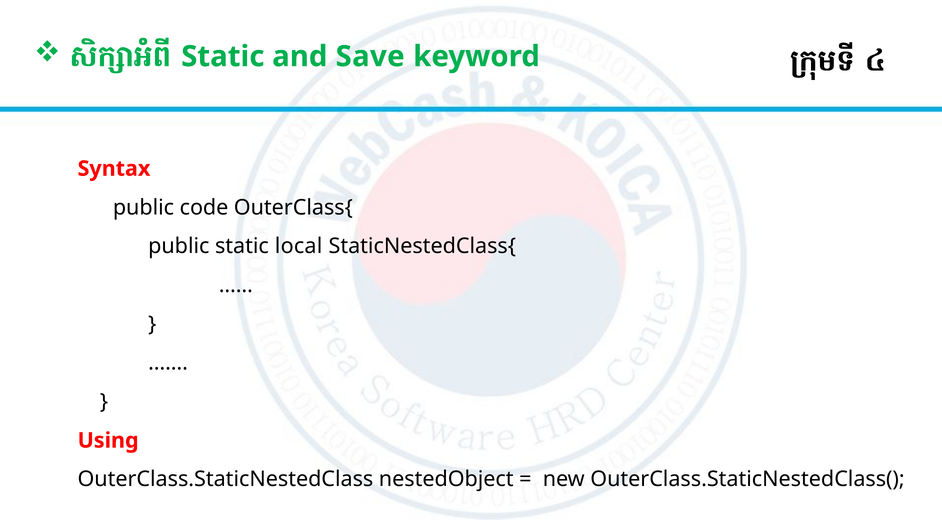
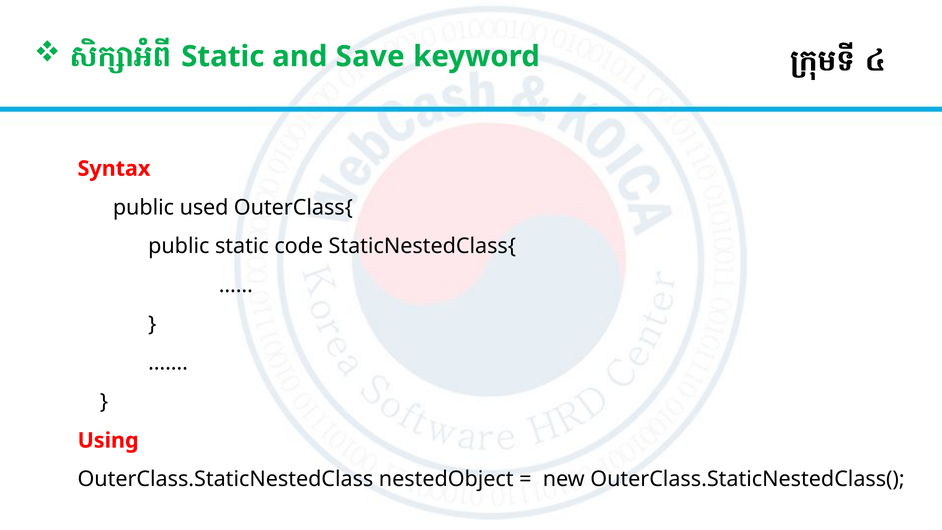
code: code -> used (204, 207)
local: local -> code (299, 246)
